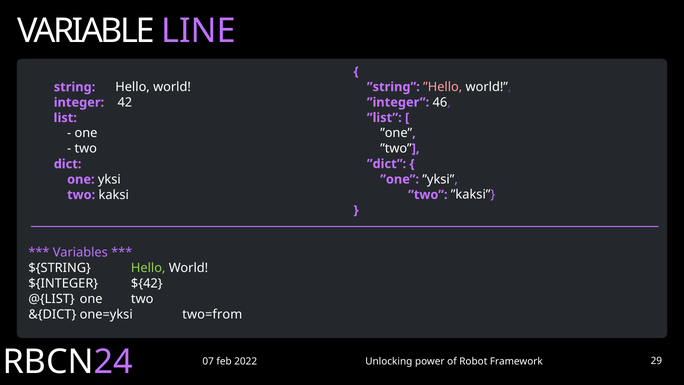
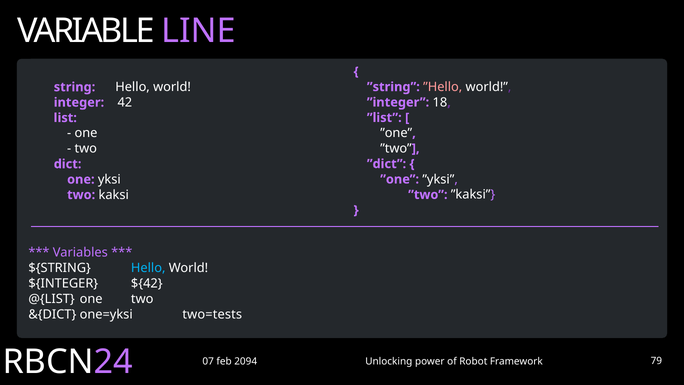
46: 46 -> 18 (440, 102)
Hello colour: light green -> light blue (148, 268)
two=from: two=from -> two=tests (212, 314)
2022: 2022 -> 2094 (246, 361)
29: 29 -> 79 (656, 361)
